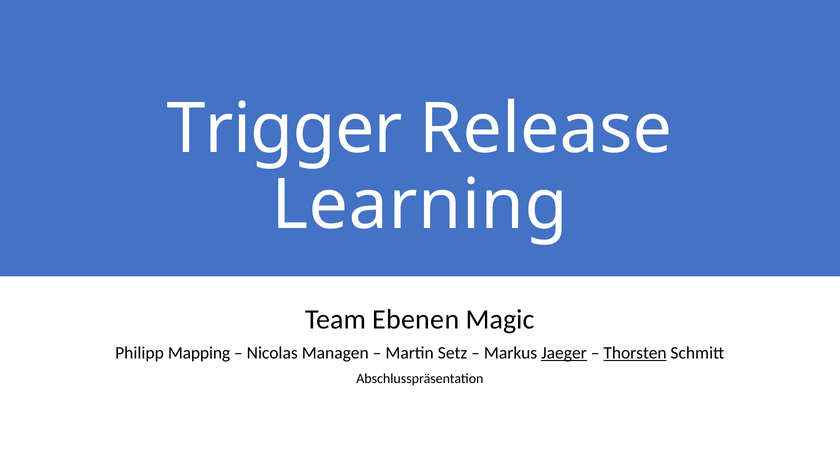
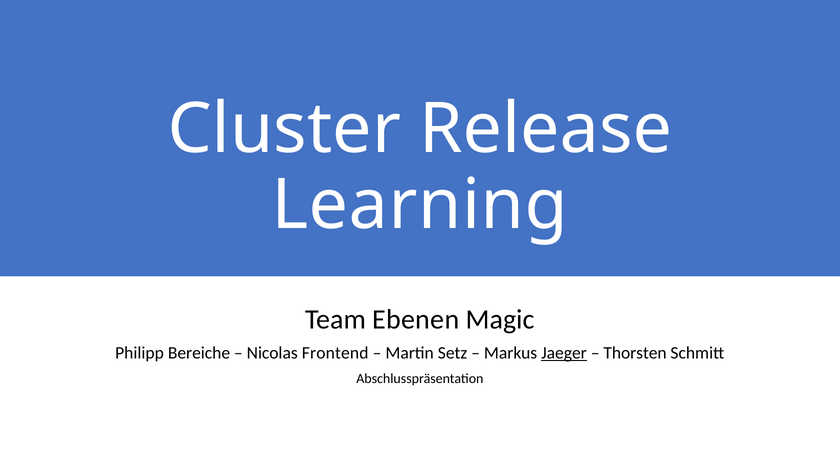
Trigger: Trigger -> Cluster (284, 129)
Mapping: Mapping -> Bereiche (199, 353)
Managen: Managen -> Frontend (335, 353)
Thorsten underline: present -> none (635, 353)
